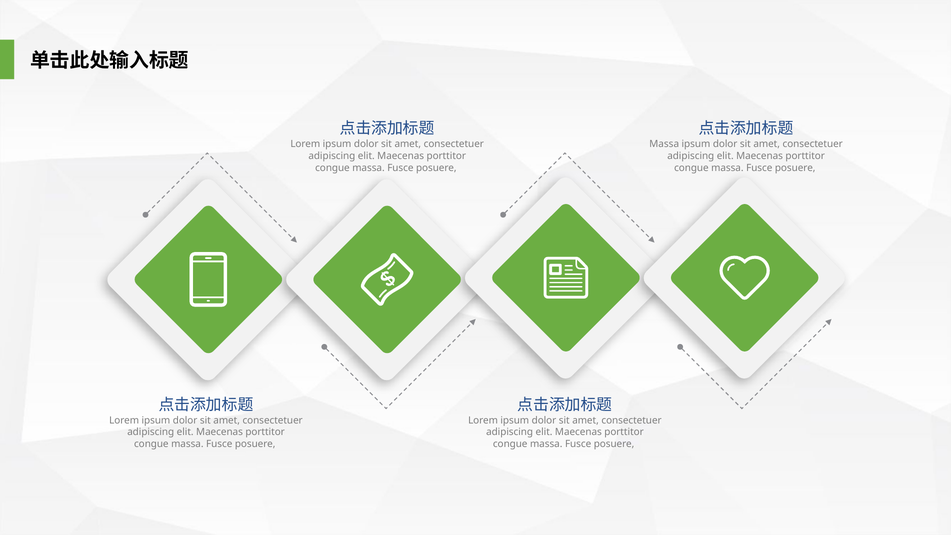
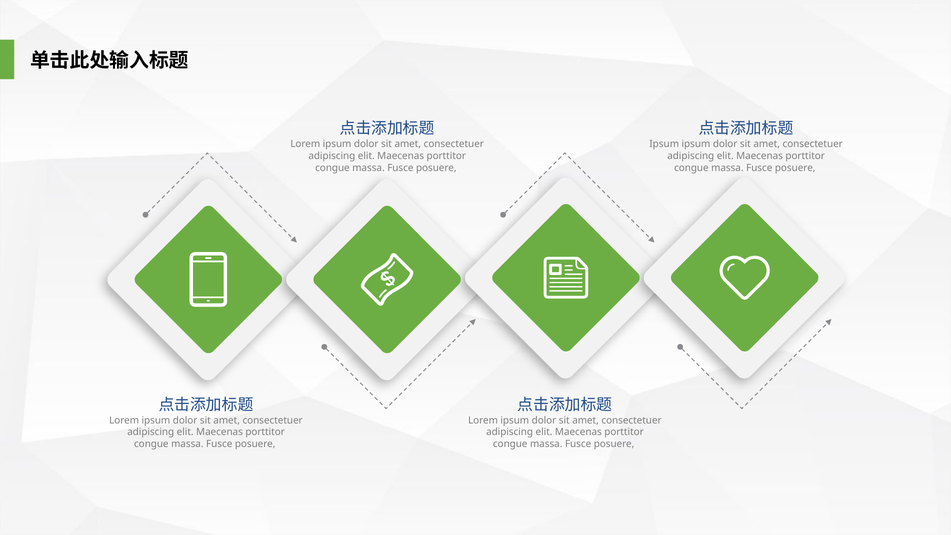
Massa: Massa -> Ipsum (664, 144)
